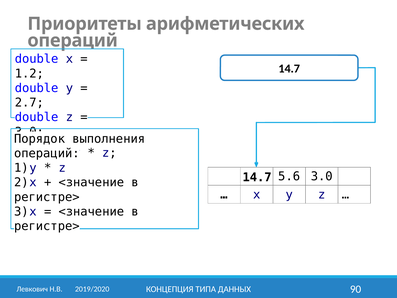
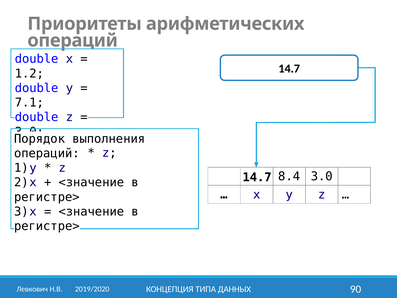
2.7: 2.7 -> 7.1 (29, 103)
5.6: 5.6 -> 8.4 (289, 176)
